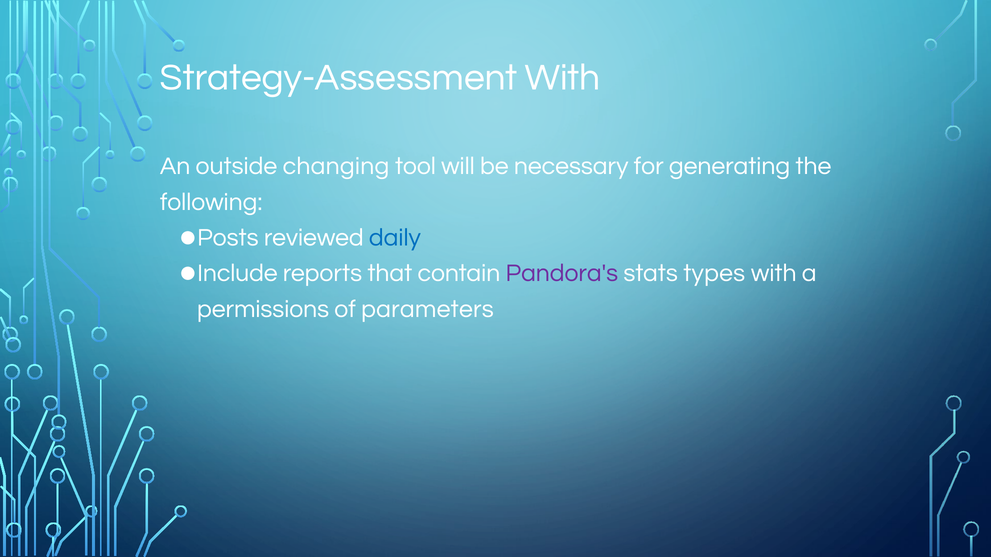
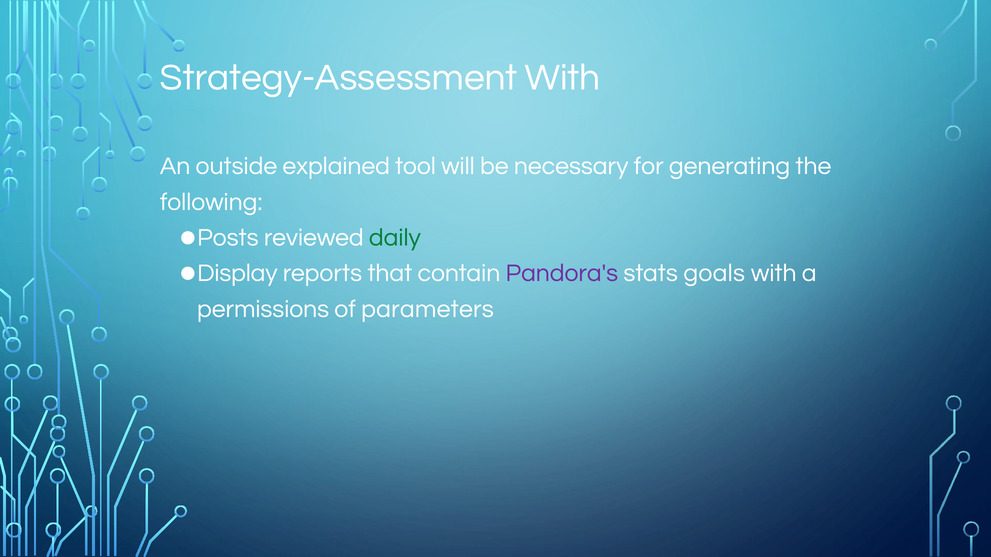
changing: changing -> explained (336, 166)
daily colour: blue -> green (395, 238)
Include: Include -> Display (237, 273)
types: types -> goals (714, 273)
